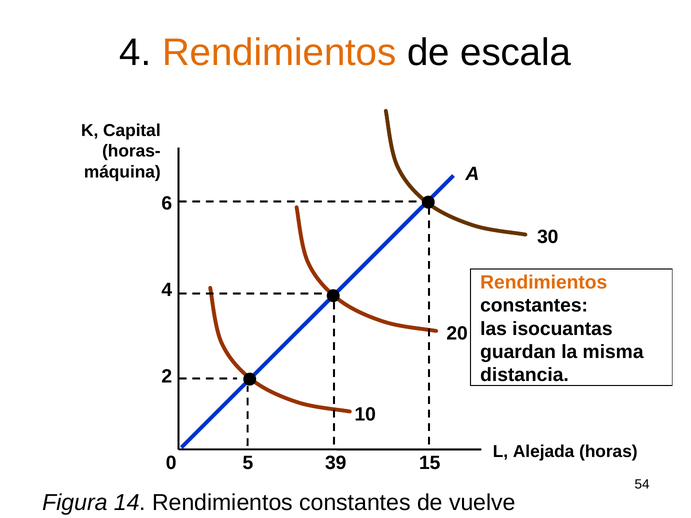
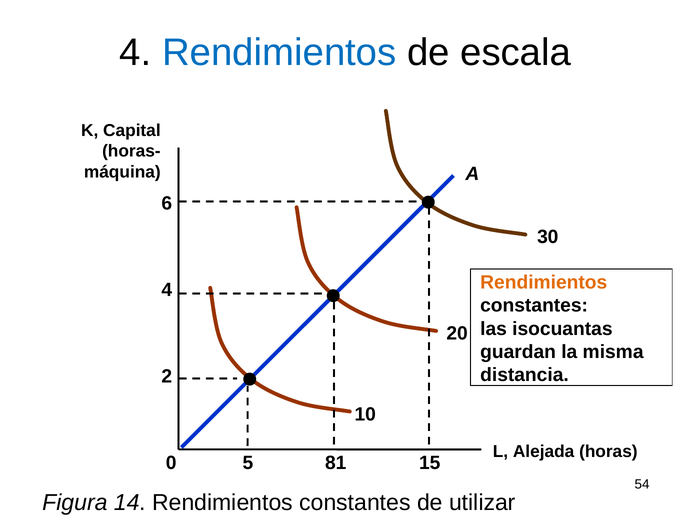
Rendimientos colour: orange -> blue (279, 53)
39: 39 -> 81 (336, 463)
vuelve: vuelve -> utilizar (482, 503)
